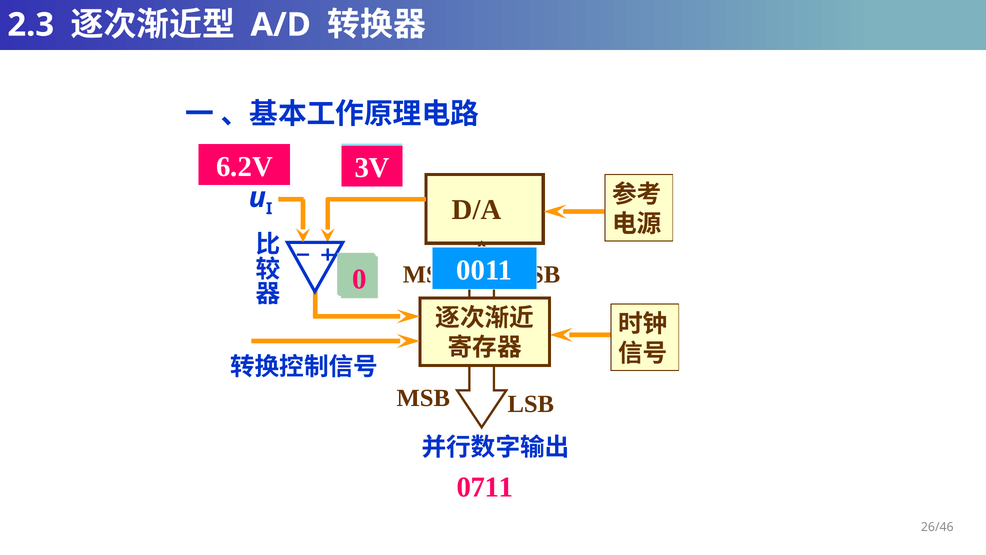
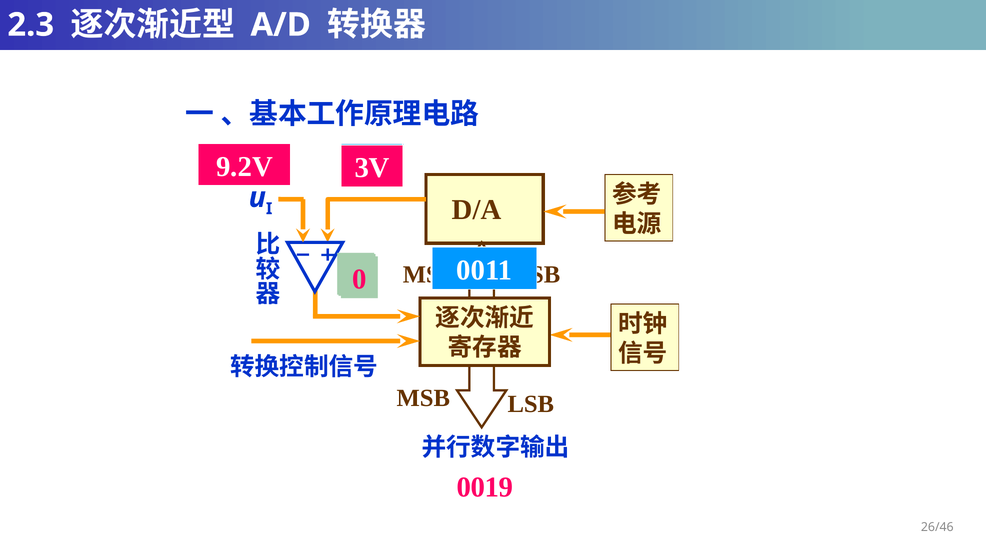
6.2V: 6.2V -> 9.2V (244, 166)
0711: 0711 -> 0019 (485, 487)
